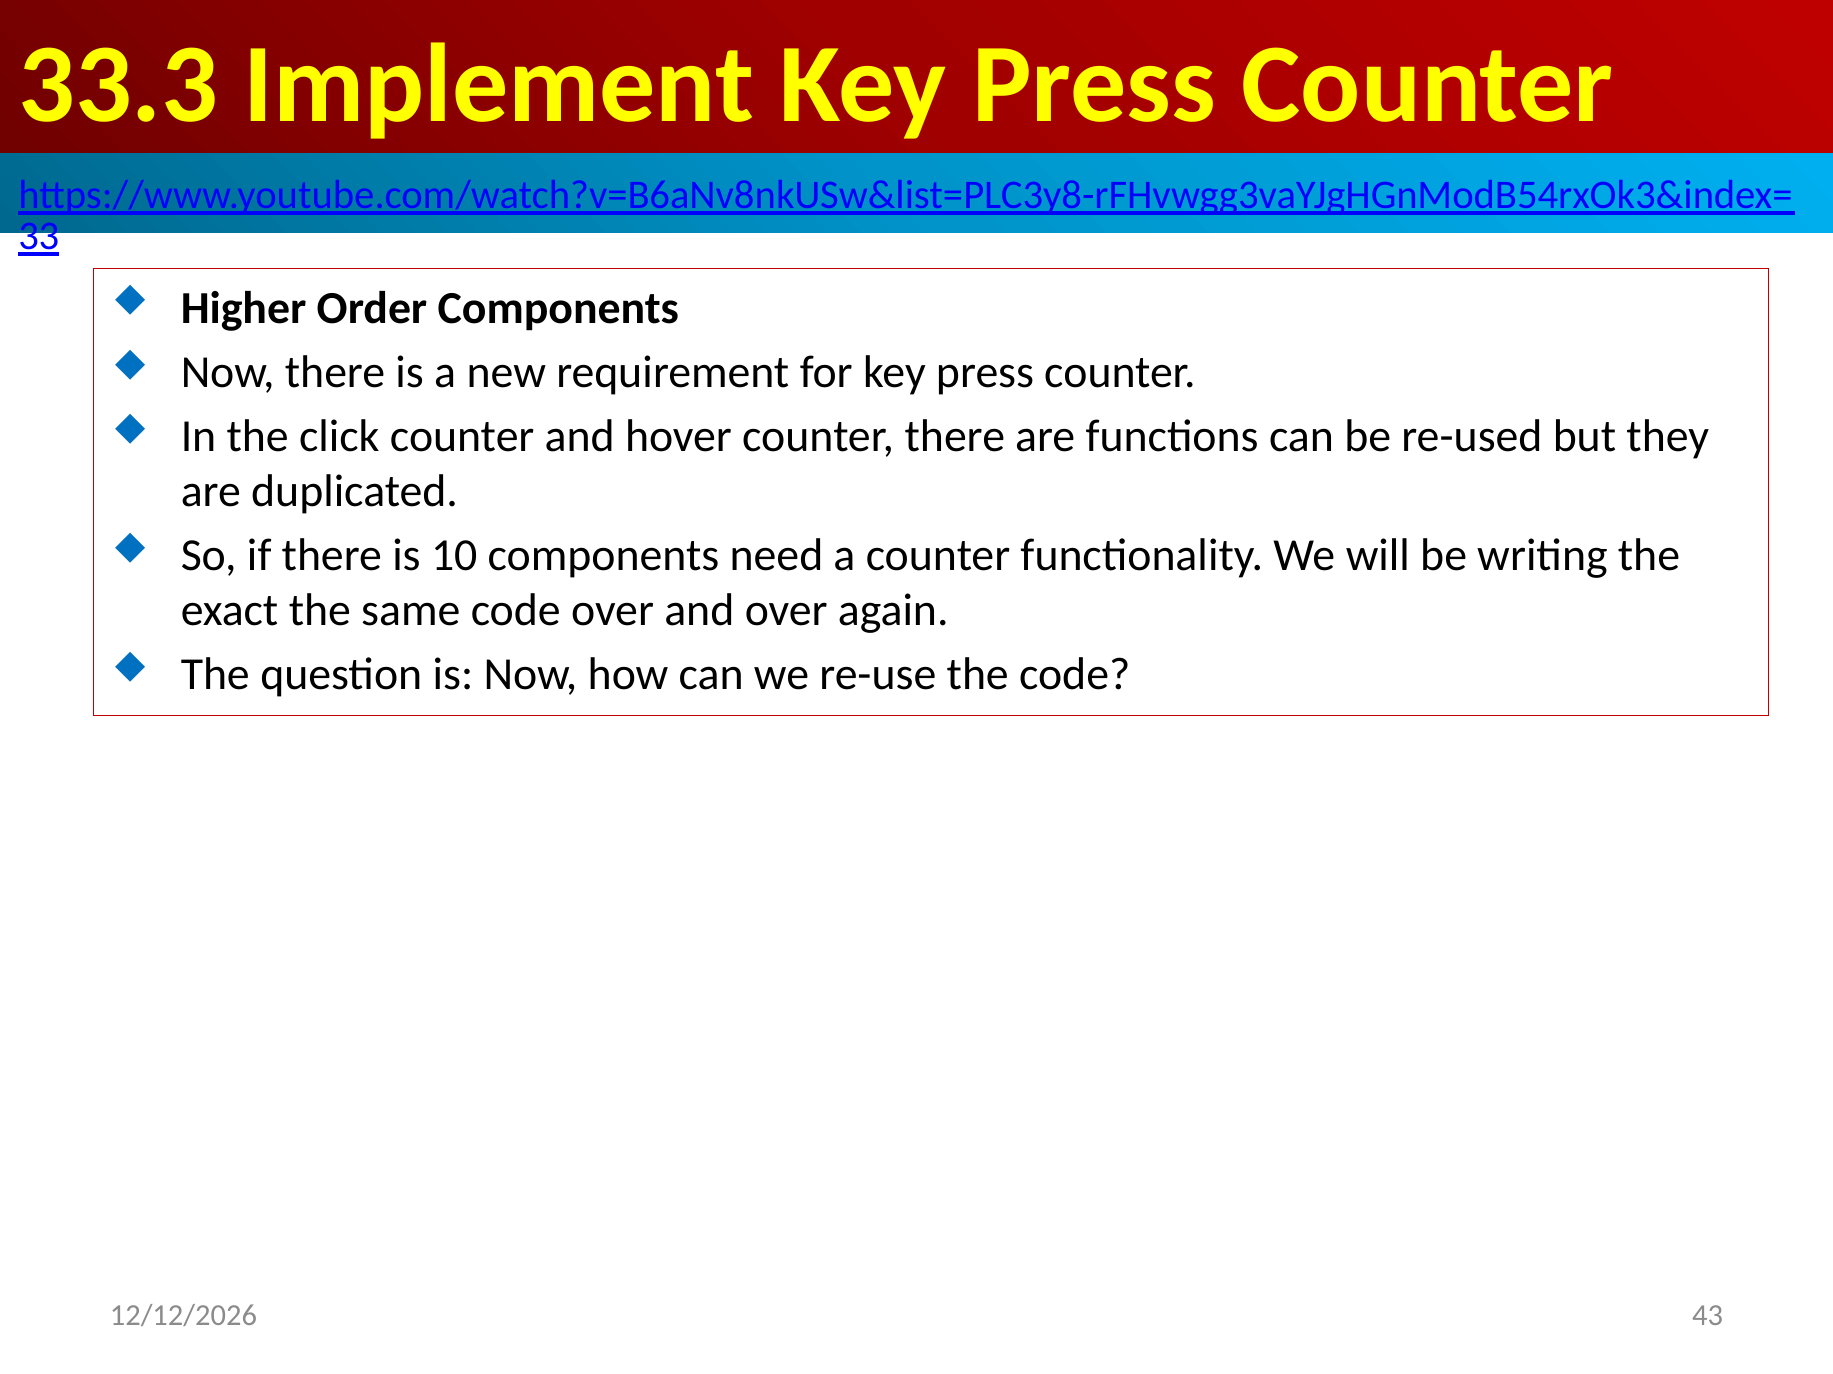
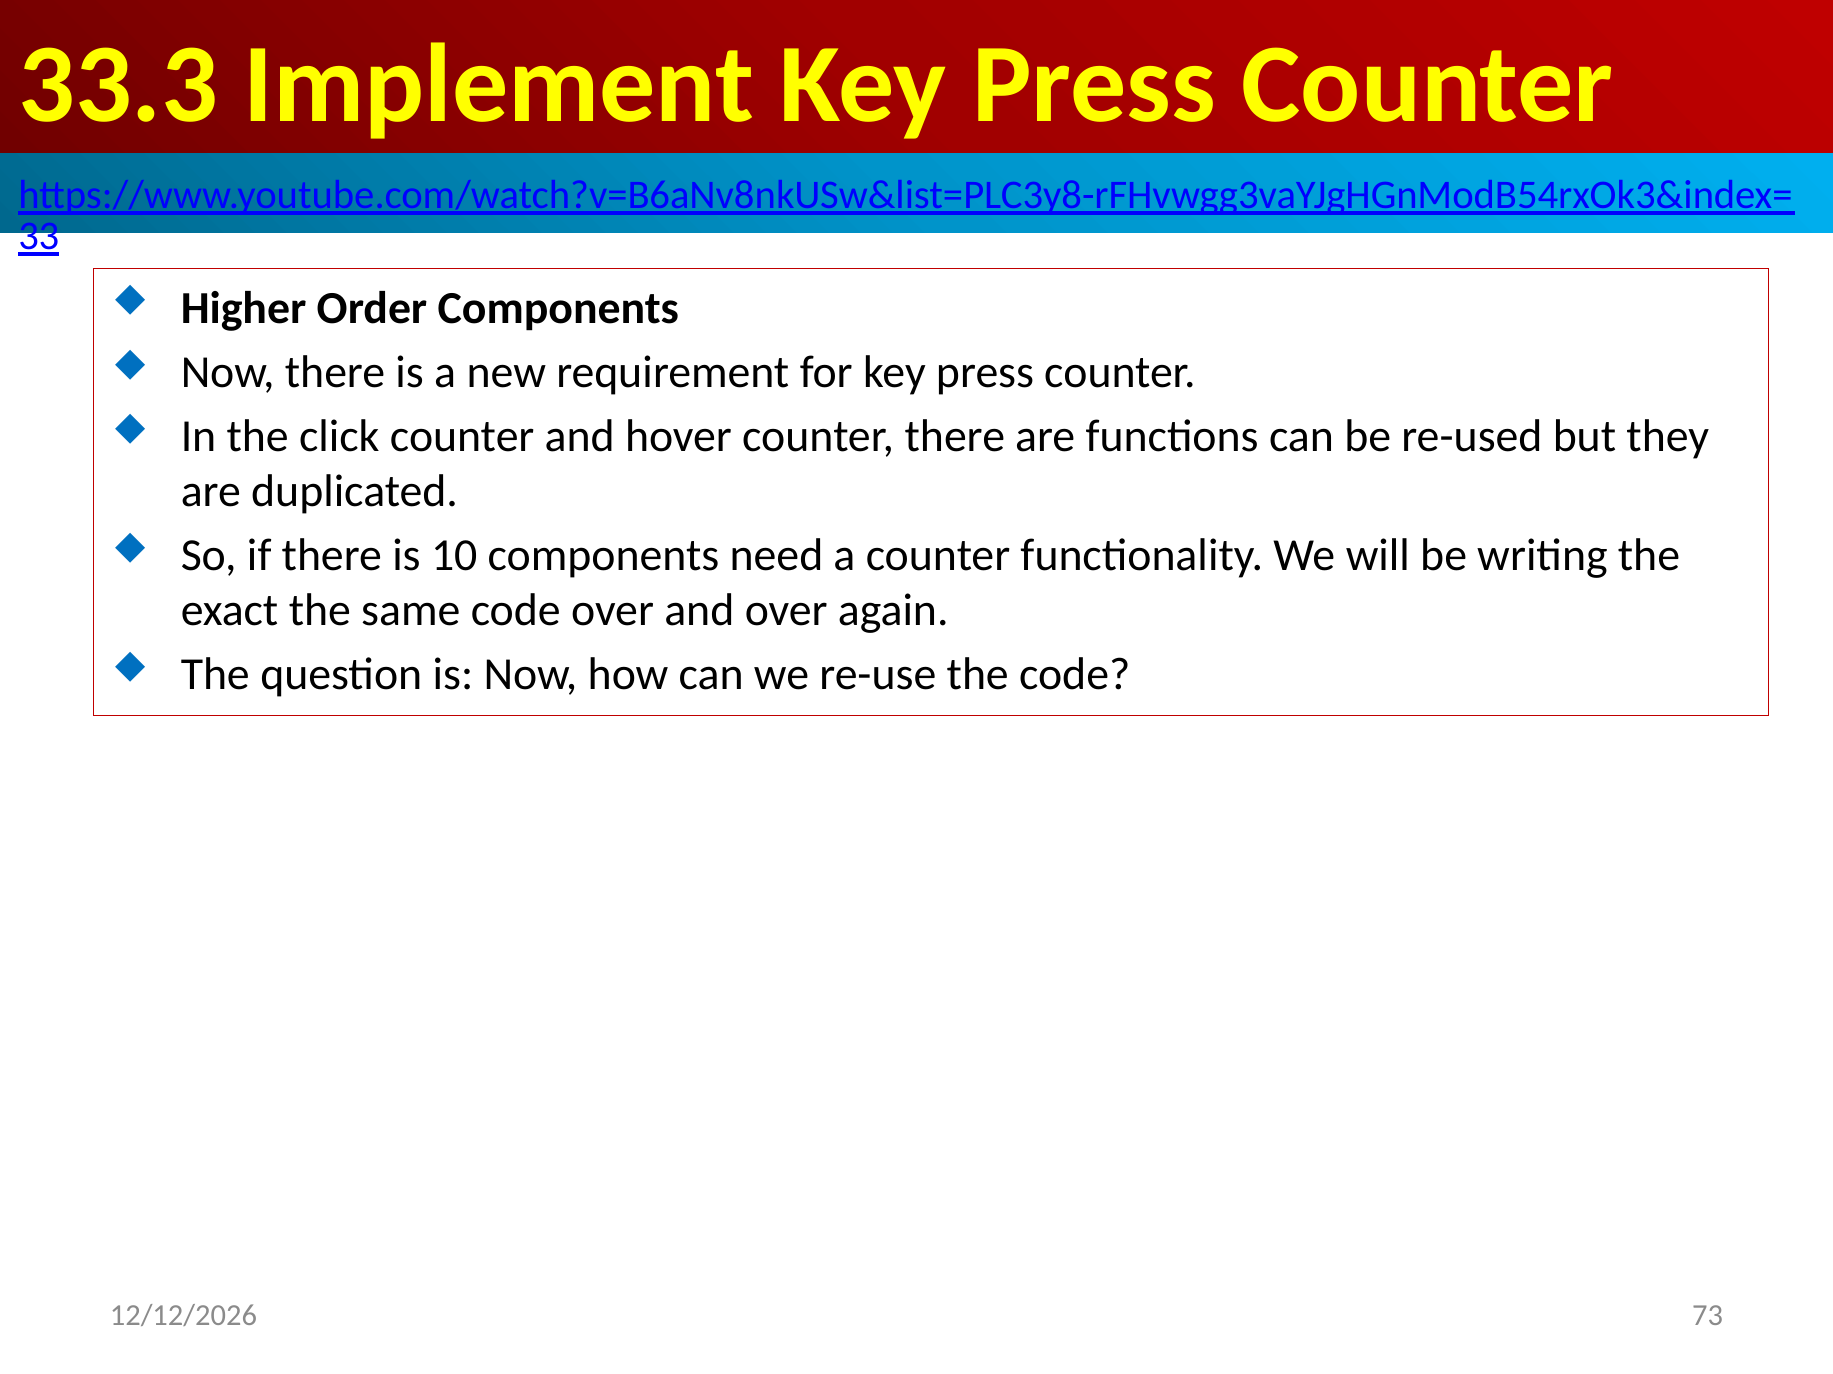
43: 43 -> 73 (1708, 1317)
